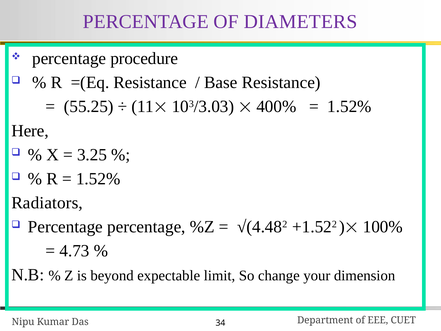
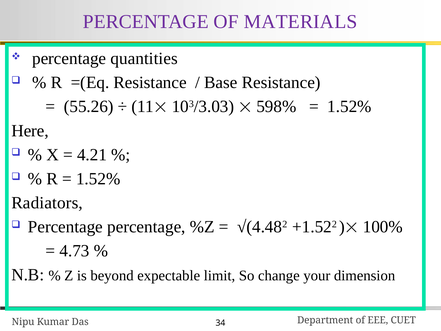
DIAMETERS: DIAMETERS -> MATERIALS (301, 22)
procedure: procedure -> quantities (144, 58)
55.25: 55.25 -> 55.26 (89, 107)
400%: 400% -> 598% (276, 107)
3.25: 3.25 -> 4.21 (92, 155)
